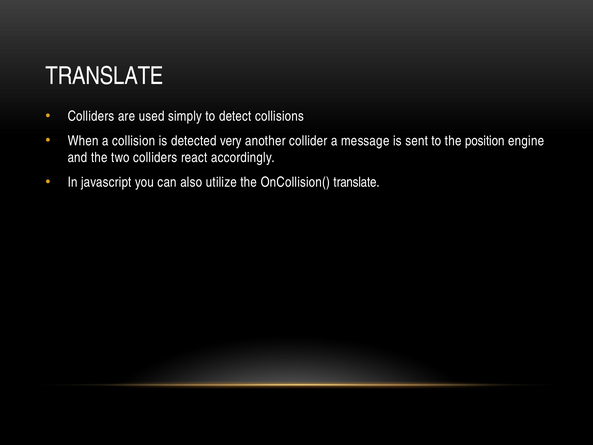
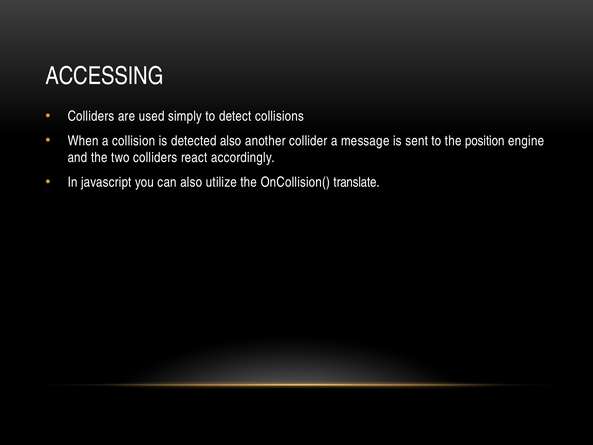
TRANSLATE: TRANSLATE -> ACCESSING (104, 76)
detected very: very -> also (231, 141)
